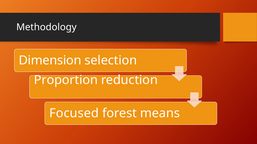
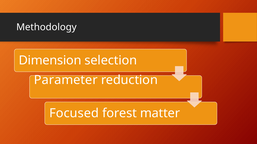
Proportion: Proportion -> Parameter (66, 80)
means: means -> matter (160, 114)
